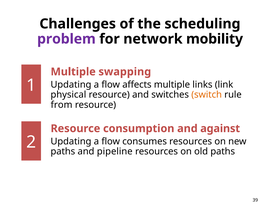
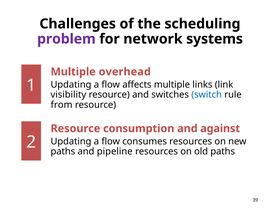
mobility: mobility -> systems (215, 39)
swapping: swapping -> overhead (125, 72)
physical: physical -> visibility (68, 95)
switch colour: orange -> blue (207, 95)
